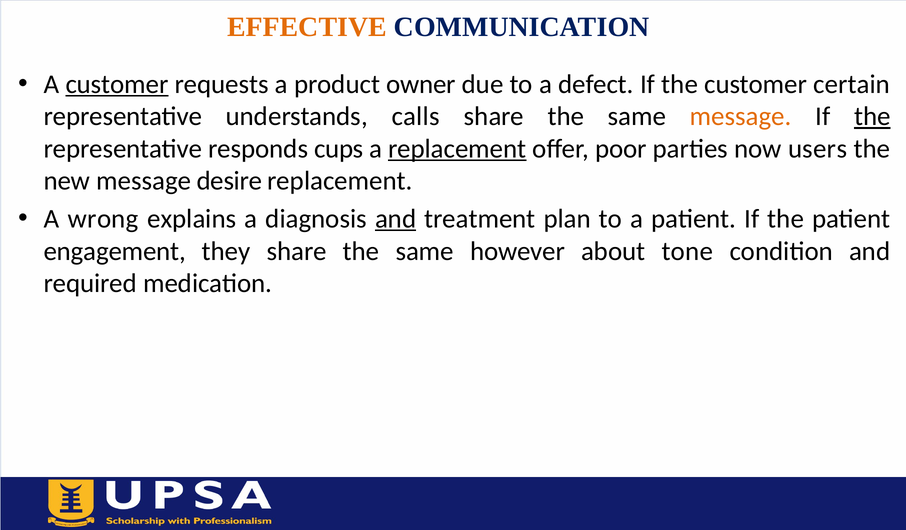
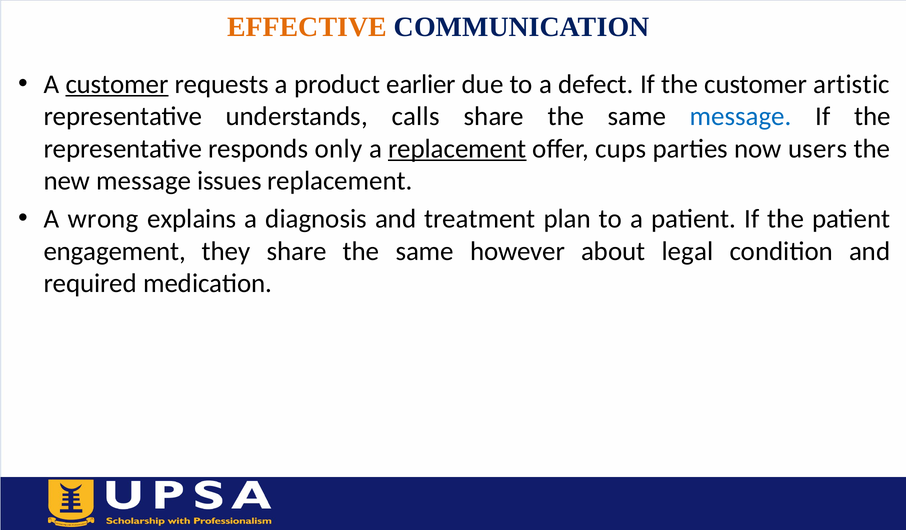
owner: owner -> earlier (421, 84)
certain: certain -> artistic (852, 84)
message colour: orange -> blue (741, 116)
the underline: present -> none (872, 116)
cups: cups -> only (339, 149)
poor: poor -> cups (621, 149)
desire: desire -> issues (229, 181)
and underline: present -> none (396, 219)
tone: tone -> legal (688, 251)
